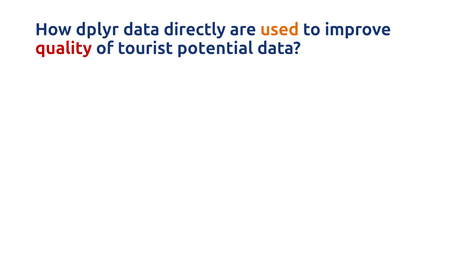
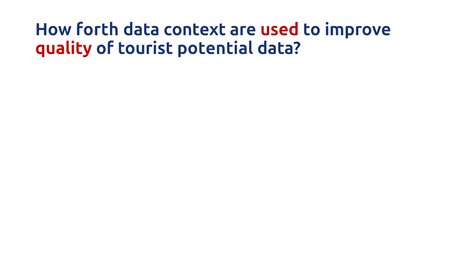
dplyr: dplyr -> forth (97, 29)
directly: directly -> context (195, 29)
used colour: orange -> red (280, 29)
